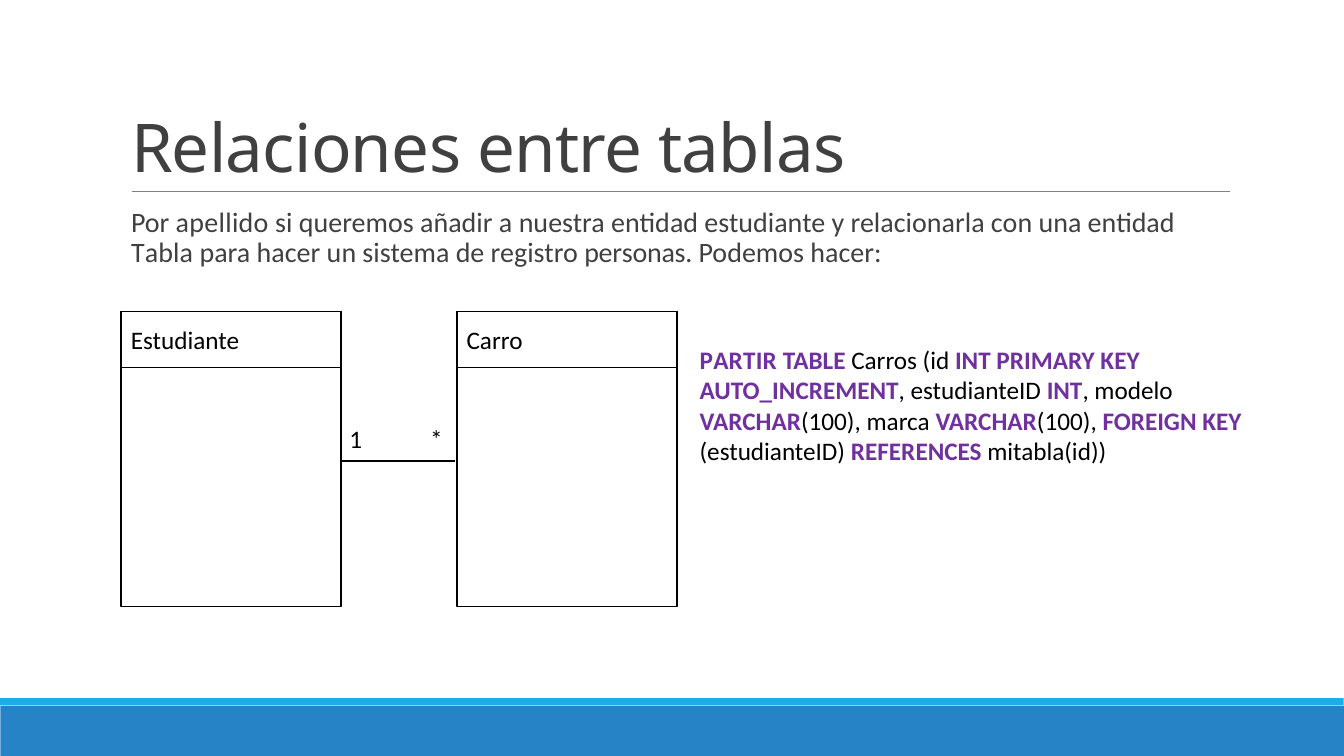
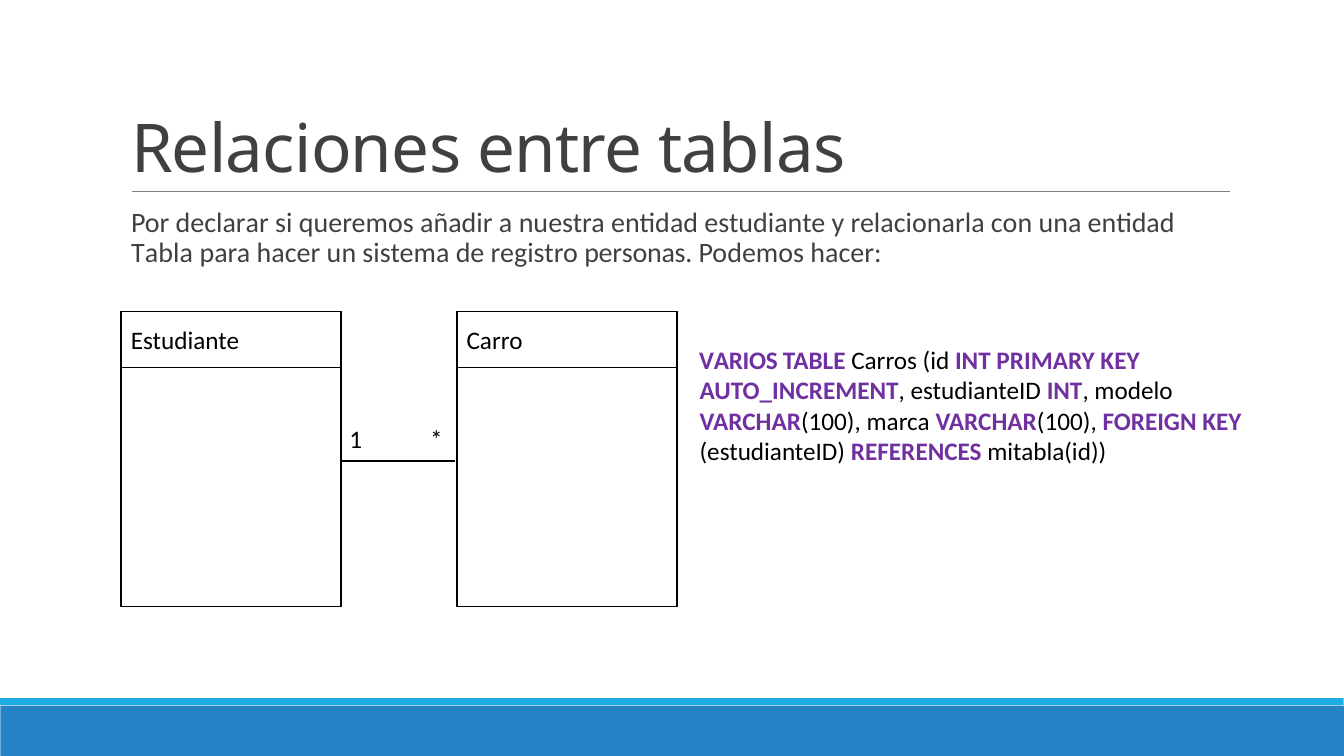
apellido: apellido -> declarar (222, 223)
PARTIR: PARTIR -> VARIOS (738, 361)
